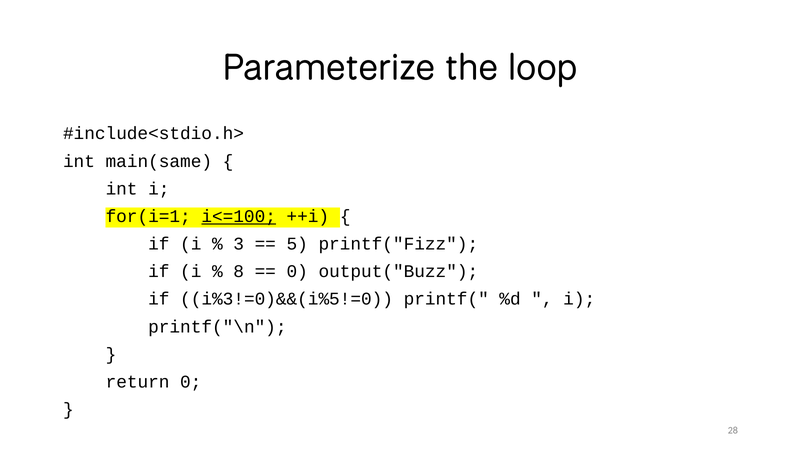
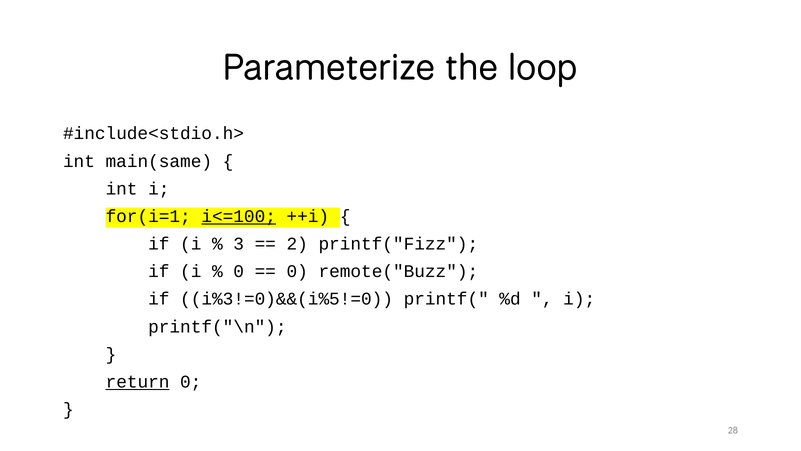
5: 5 -> 2 (297, 244)
8: 8 -> 0 (239, 271)
output("Buzz: output("Buzz -> remote("Buzz (398, 271)
return underline: none -> present (138, 381)
